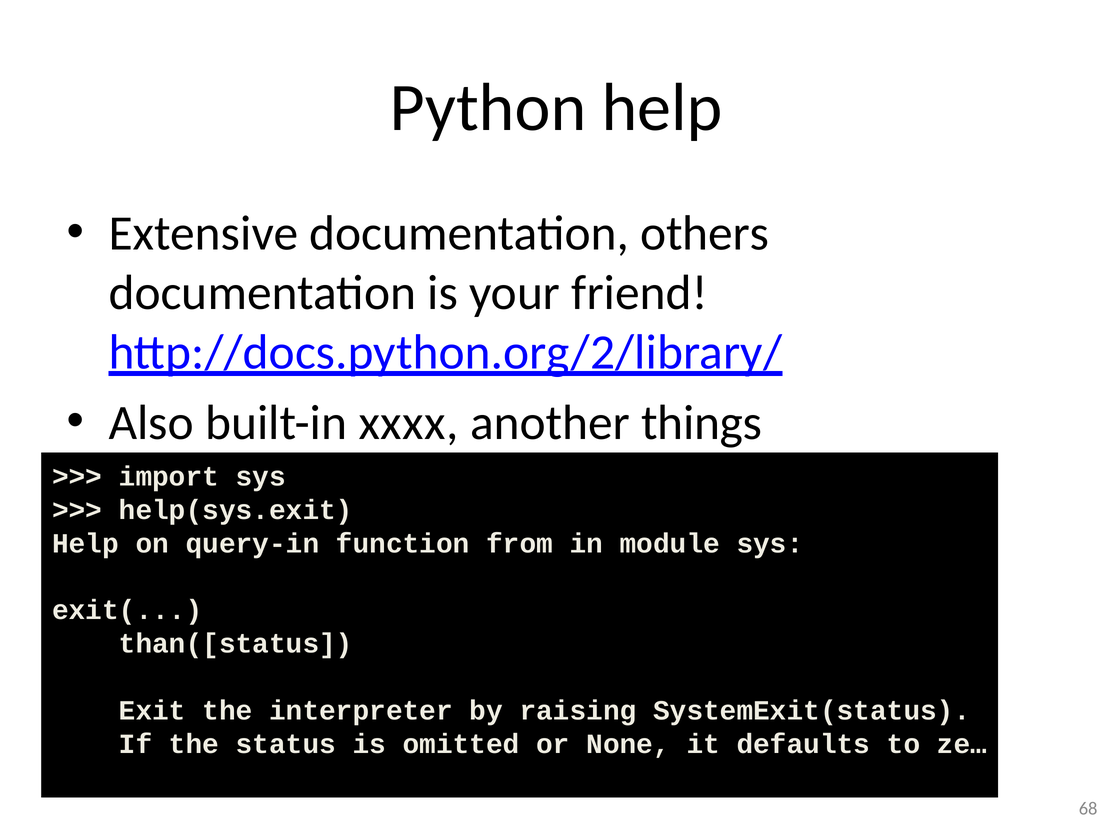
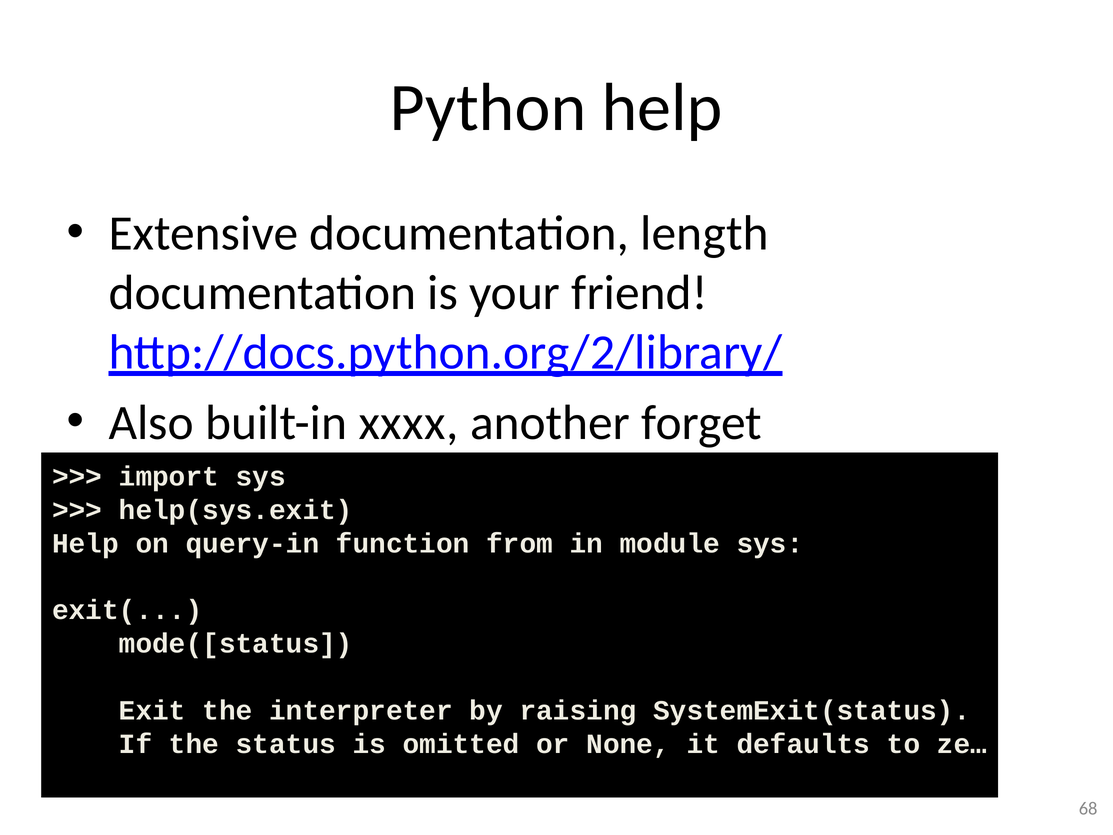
others: others -> length (704, 233)
things: things -> forget (702, 423)
than([status: than([status -> mode([status (236, 643)
